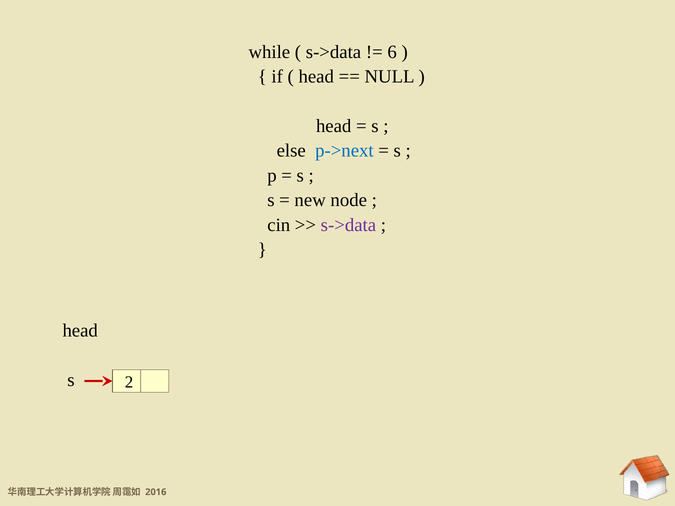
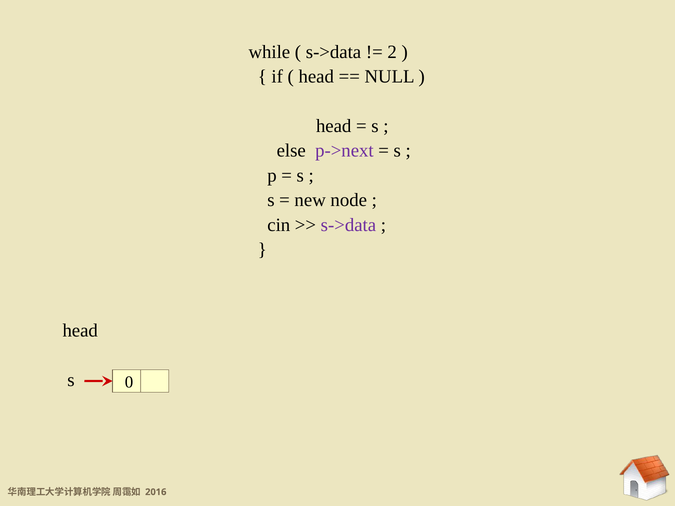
6: 6 -> 2 (392, 52)
p->next colour: blue -> purple (344, 151)
2: 2 -> 0 (129, 382)
